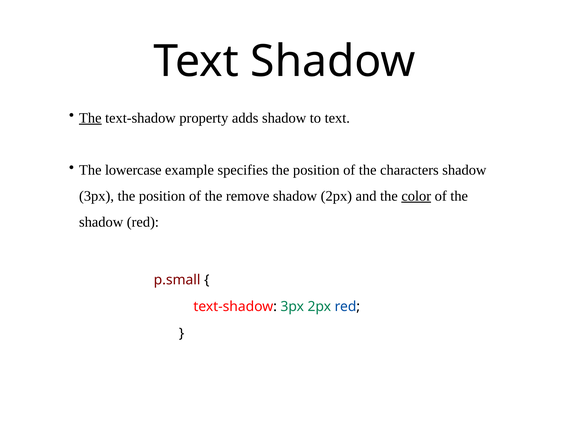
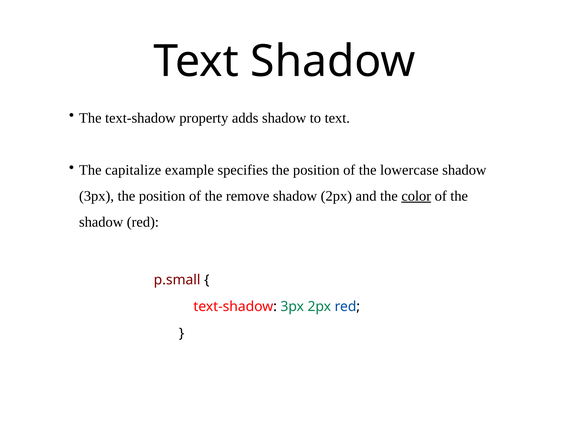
The underline: present -> none (90, 118)
lowercase: lowercase -> capitalize (133, 170)
characters: characters -> lowercase (409, 170)
